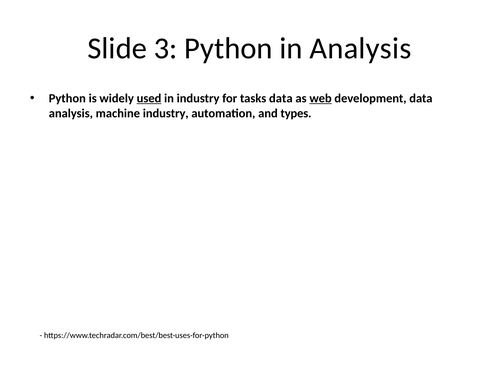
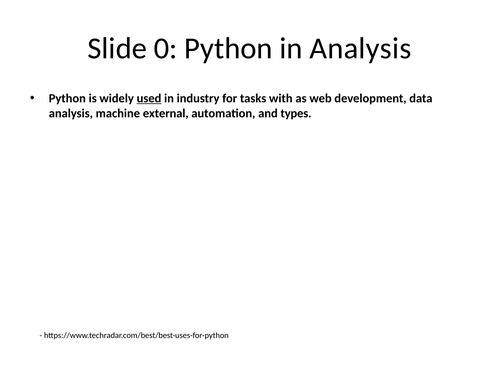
3: 3 -> 0 (166, 48)
tasks data: data -> with (281, 98)
web underline: present -> none (321, 98)
machine industry: industry -> external (166, 113)
